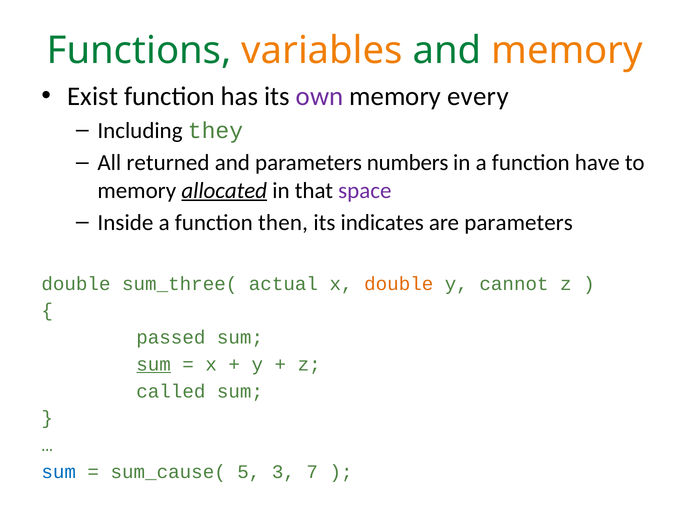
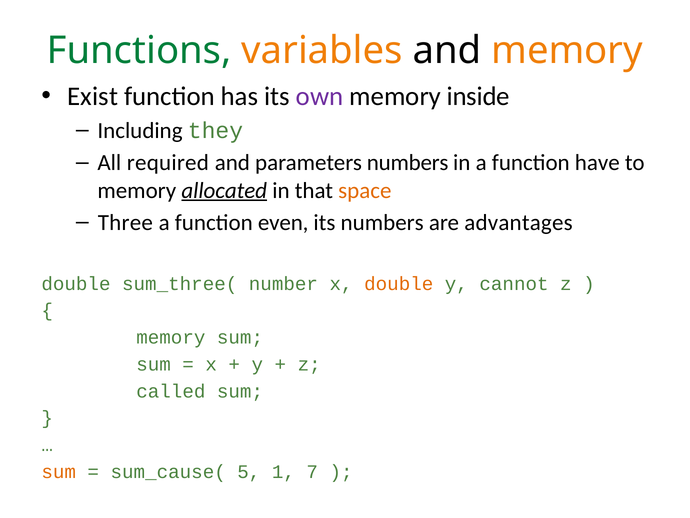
and colour: green -> black (447, 50)
every: every -> inside (478, 96)
returned: returned -> required (168, 163)
space colour: purple -> orange (365, 190)
Inside: Inside -> Three (125, 222)
then: then -> even (283, 222)
its indicates: indicates -> numbers (382, 222)
are parameters: parameters -> advantages (518, 222)
actual: actual -> number (283, 283)
passed: passed -> memory (171, 337)
sum underline: present -> none (154, 364)
sum colour: blue -> orange (59, 471)
3: 3 -> 1 (283, 471)
